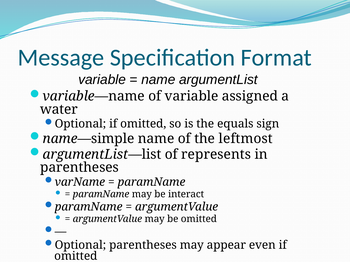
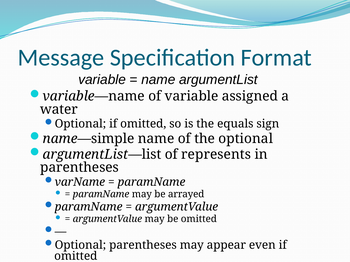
the leftmost: leftmost -> optional (246, 139)
interact: interact -> arrayed (186, 195)
